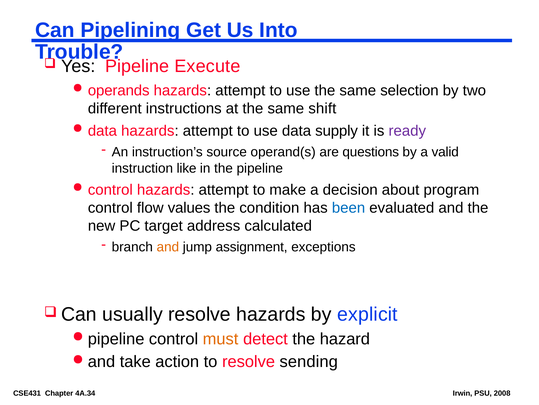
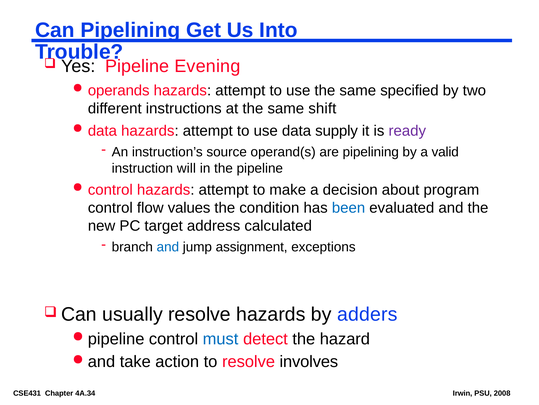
Execute: Execute -> Evening (207, 66)
selection: selection -> specified (409, 90)
are questions: questions -> pipelining (371, 152)
like: like -> will (186, 168)
and colour: orange -> blue (168, 247)
explicit: explicit -> adders (368, 314)
must colour: orange -> blue (221, 338)
sending: sending -> involves (309, 361)
